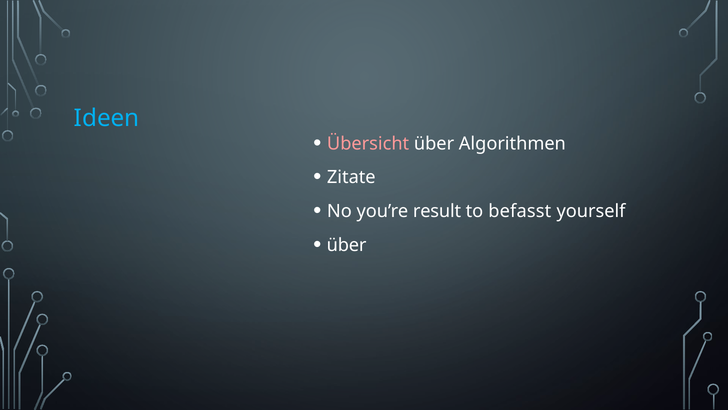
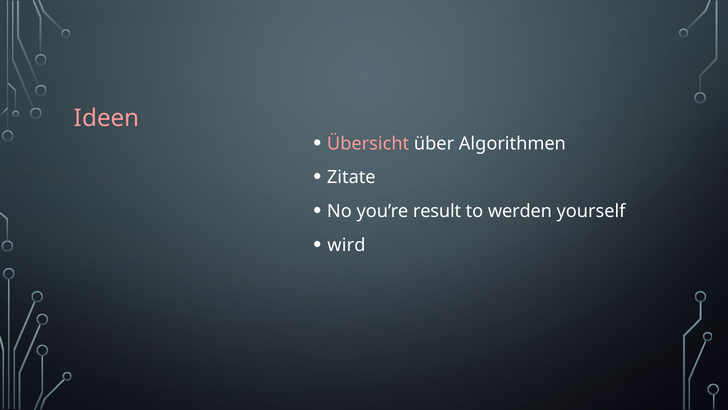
Ideen colour: light blue -> pink (107, 118)
befasst: befasst -> werden (520, 211)
über: über -> wird (346, 245)
